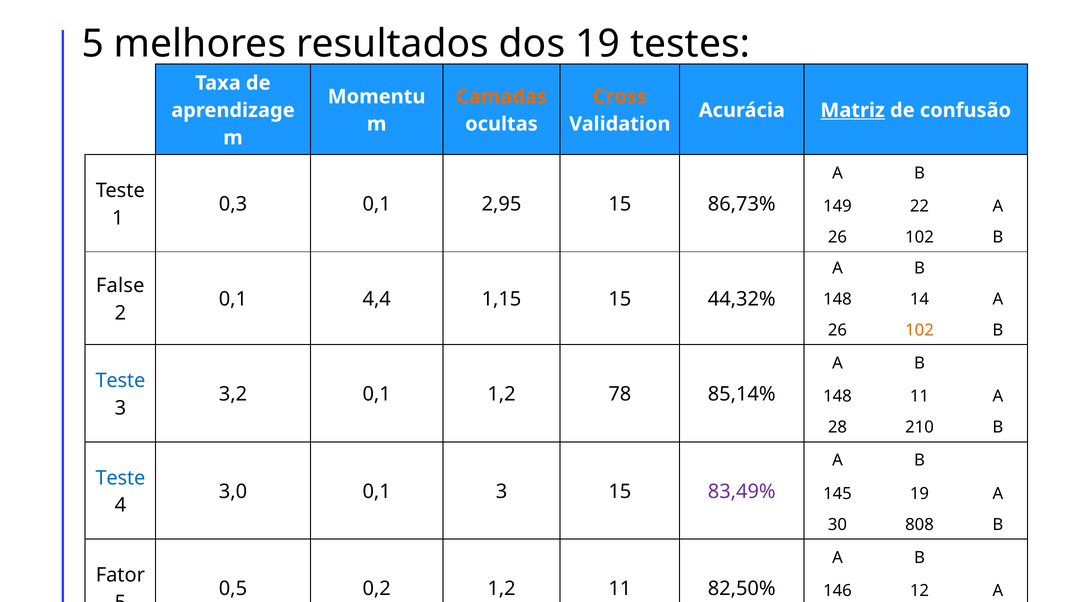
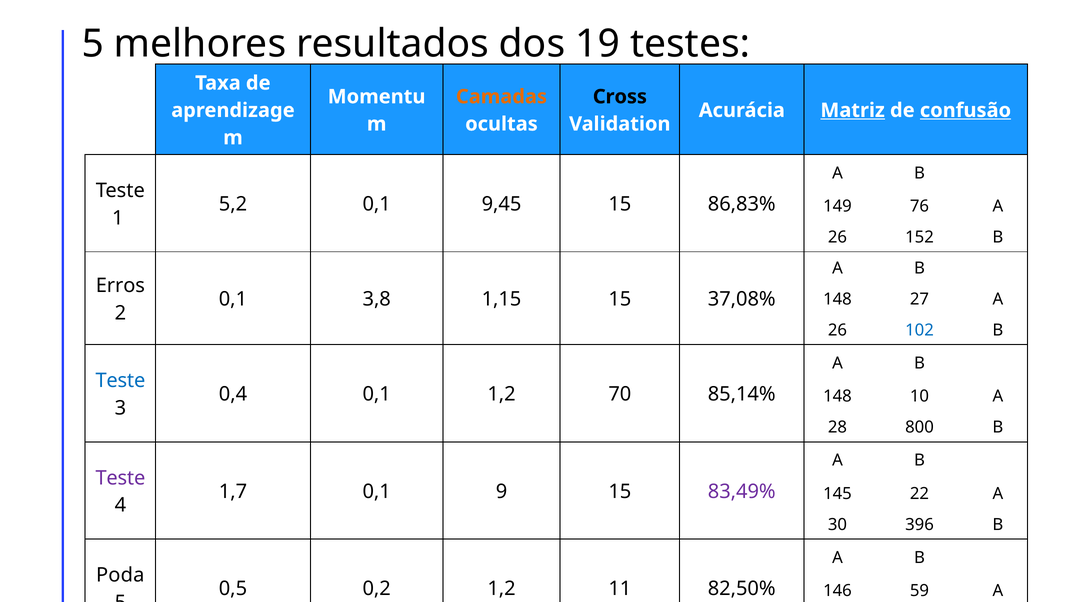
Cross colour: orange -> black (620, 97)
confusão underline: none -> present (965, 110)
0,3: 0,3 -> 5,2 (233, 204)
2,95: 2,95 -> 9,45 (502, 204)
86,73%: 86,73% -> 86,83% (742, 204)
22: 22 -> 76 (919, 206)
102: 102 -> 152 (920, 237)
False: False -> Erros (120, 286)
4,4: 4,4 -> 3,8 (377, 299)
44,32%: 44,32% -> 37,08% (742, 299)
14: 14 -> 27 (919, 299)
102 colour: orange -> blue (920, 330)
3,2: 3,2 -> 0,4 (233, 394)
78: 78 -> 70 (620, 394)
148 11: 11 -> 10 (919, 396)
210: 210 -> 800 (920, 427)
Teste colour: blue -> purple (120, 478)
3,0: 3,0 -> 1,7 (233, 491)
0,1 3: 3 -> 9 (502, 491)
145 19: 19 -> 22 (919, 493)
808: 808 -> 396 (920, 524)
Fator: Fator -> Poda (120, 575)
12: 12 -> 59 (919, 591)
